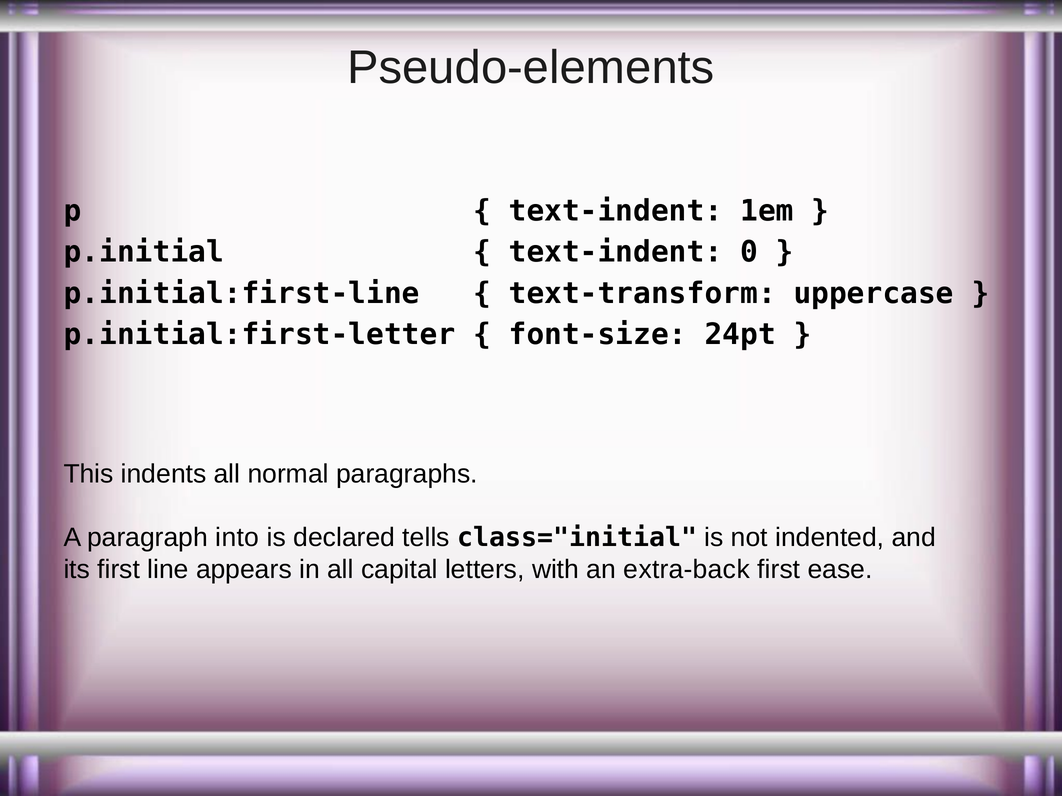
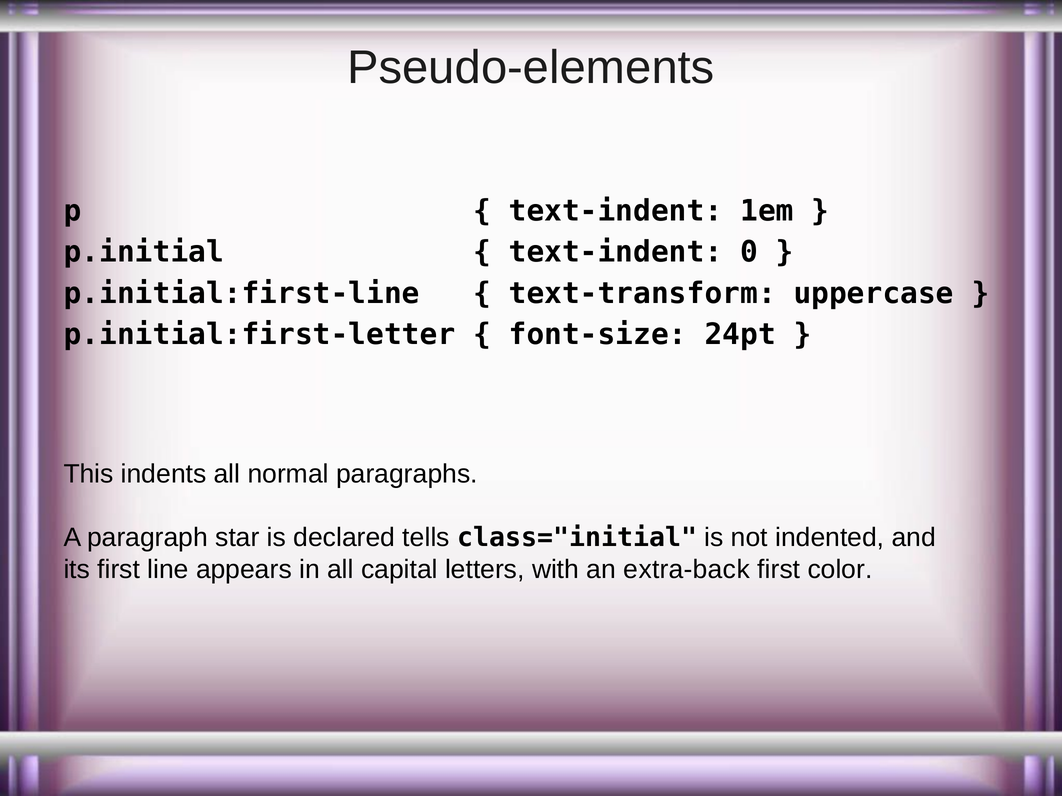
into: into -> star (237, 538)
ease: ease -> color (840, 570)
